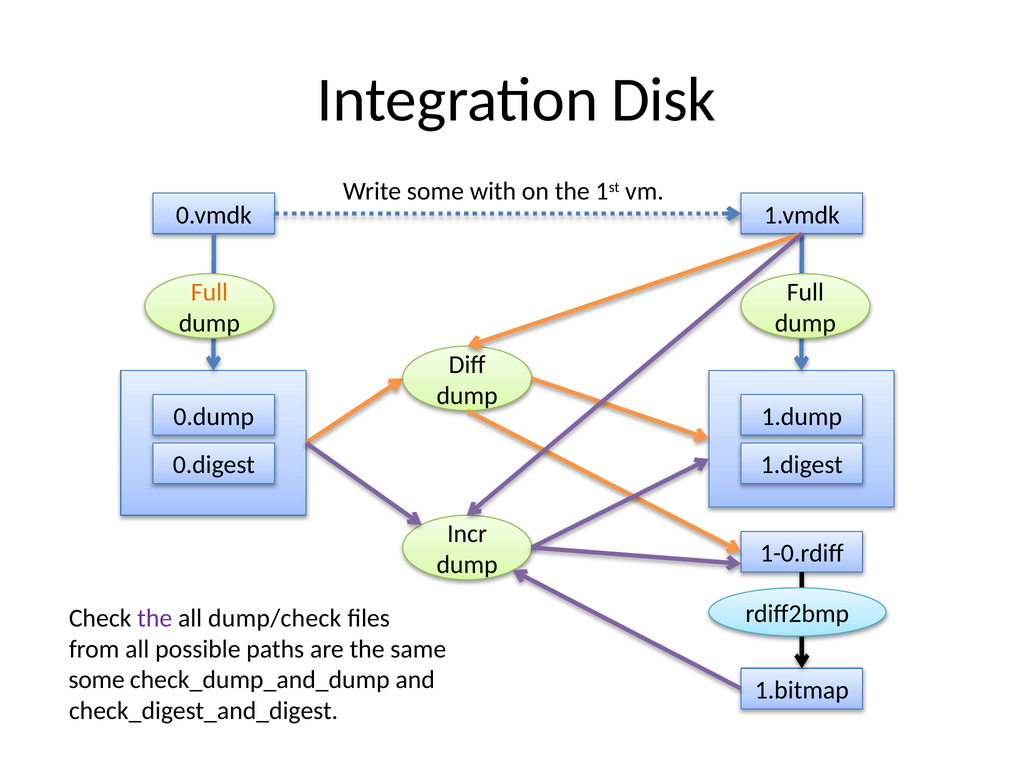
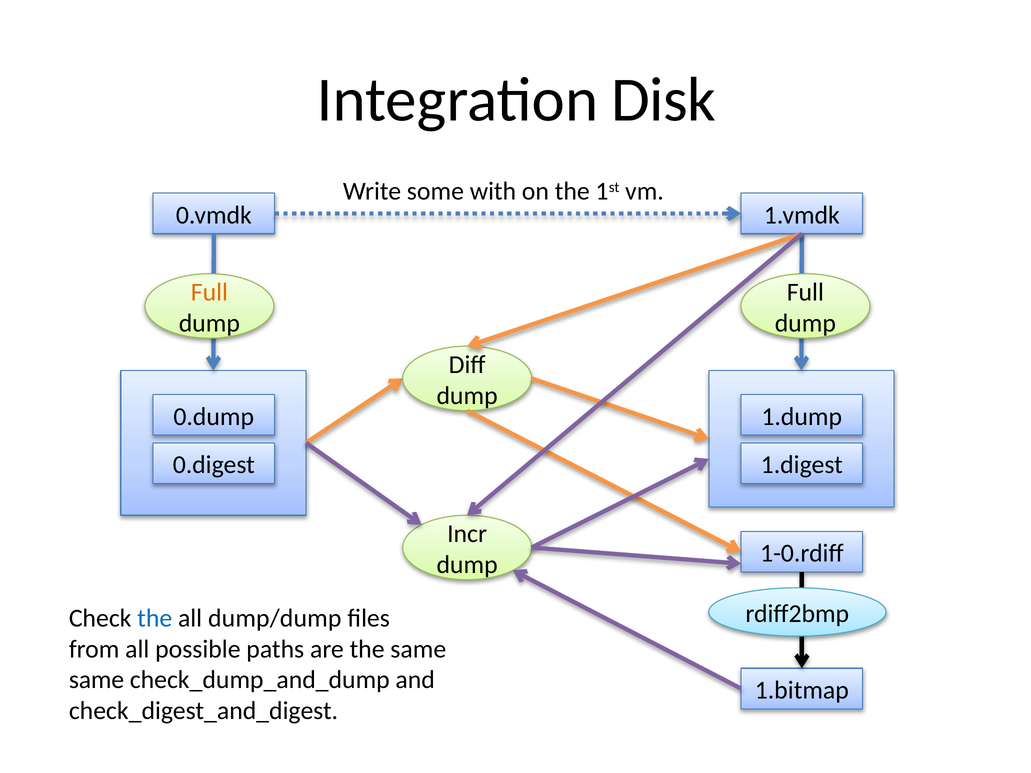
the colour: purple -> blue (155, 618)
dump/check: dump/check -> dump/dump (275, 618)
some: some -> same (97, 680)
